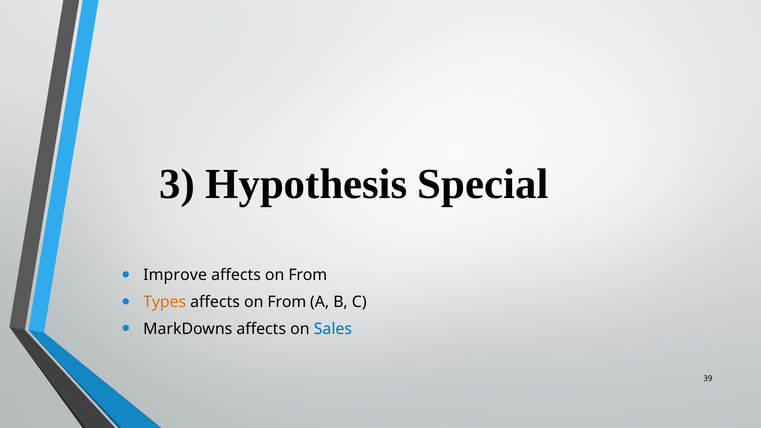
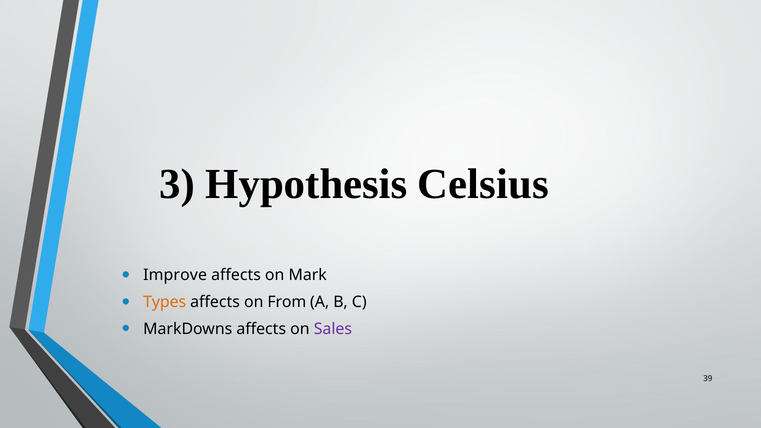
Special: Special -> Celsius (483, 184)
From: From -> Mark (308, 275)
Sales colour: blue -> purple (333, 329)
